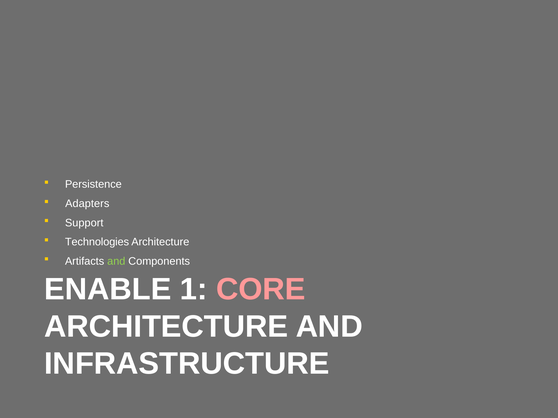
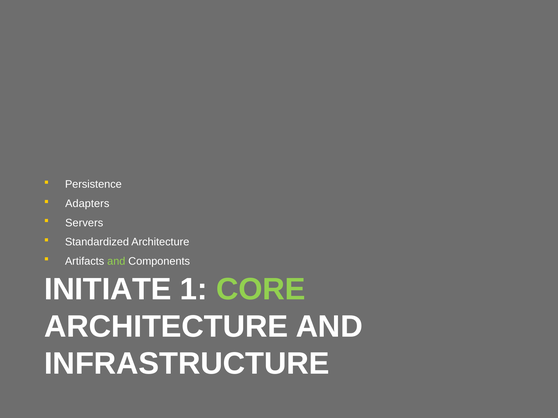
Support: Support -> Servers (84, 223)
Technologies: Technologies -> Standardized (97, 242)
ENABLE: ENABLE -> INITIATE (108, 290)
CORE colour: pink -> light green (261, 290)
